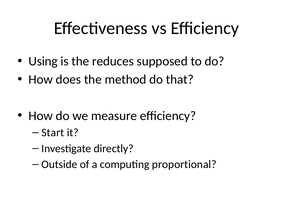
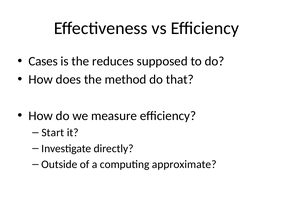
Using: Using -> Cases (43, 61)
proportional: proportional -> approximate (184, 165)
